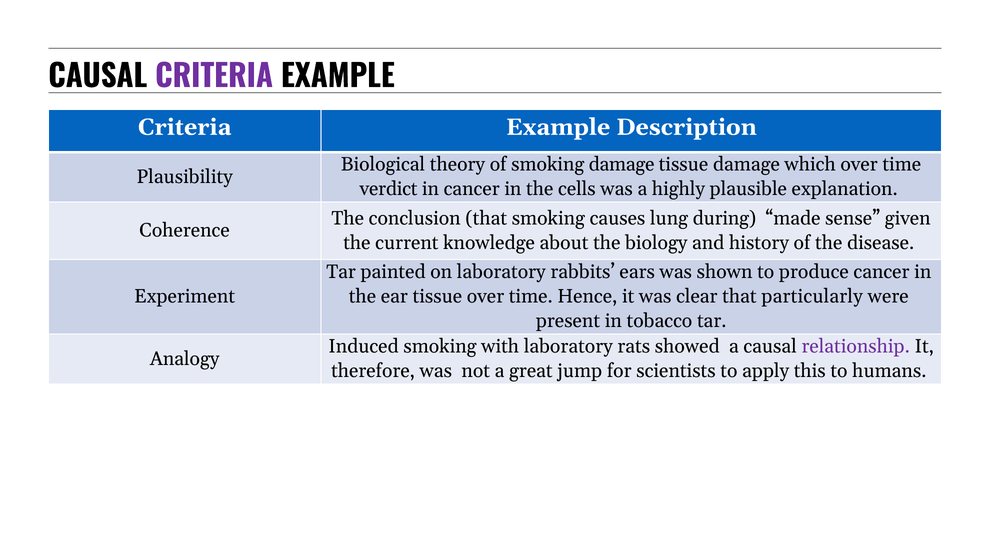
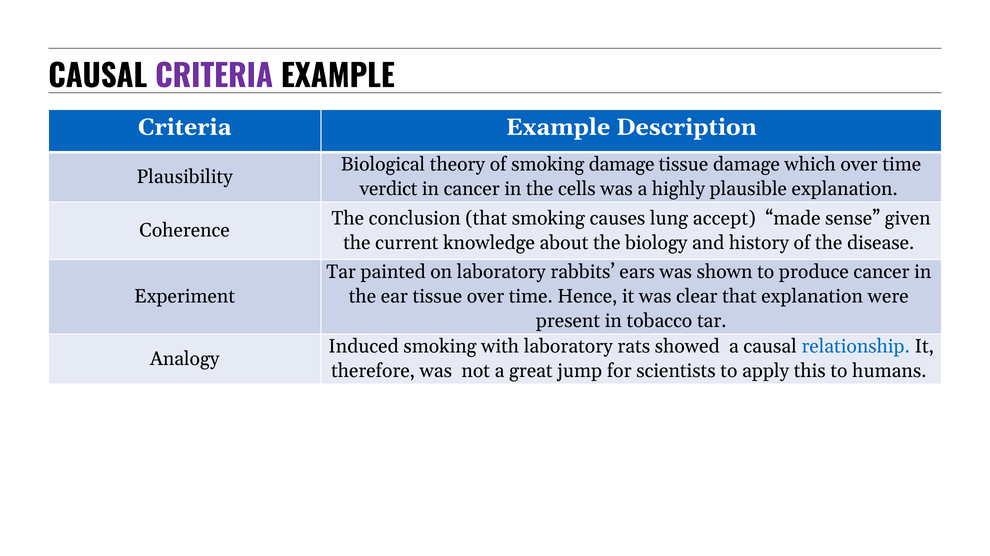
during: during -> accept (724, 218)
that particularly: particularly -> explanation (812, 296)
relationship colour: purple -> blue (856, 346)
